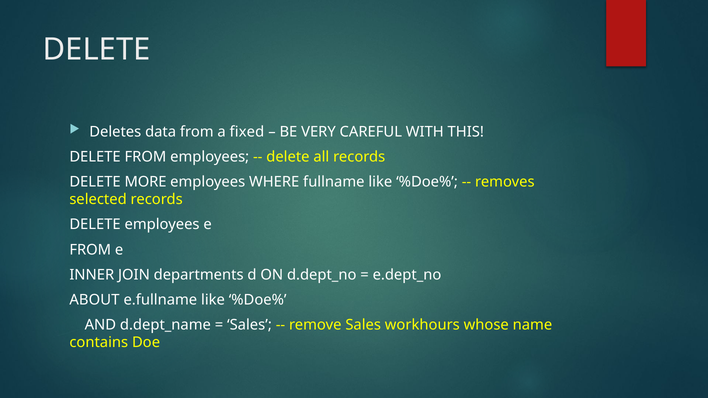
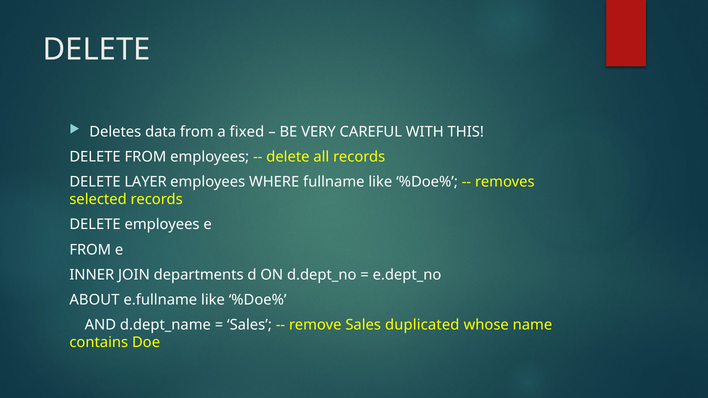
MORE: MORE -> LAYER (146, 182)
workhours: workhours -> duplicated (422, 325)
